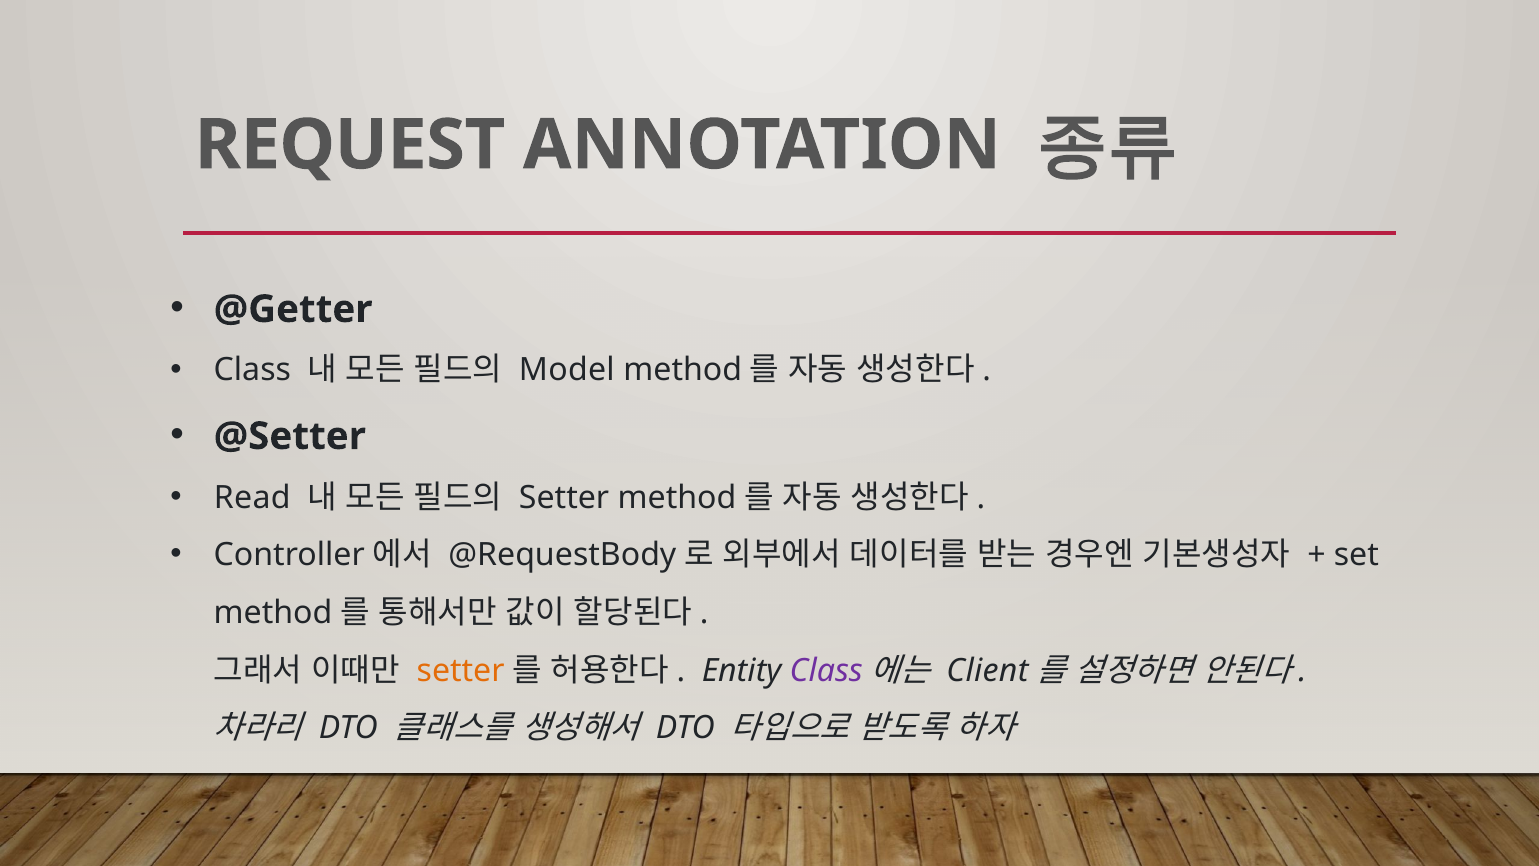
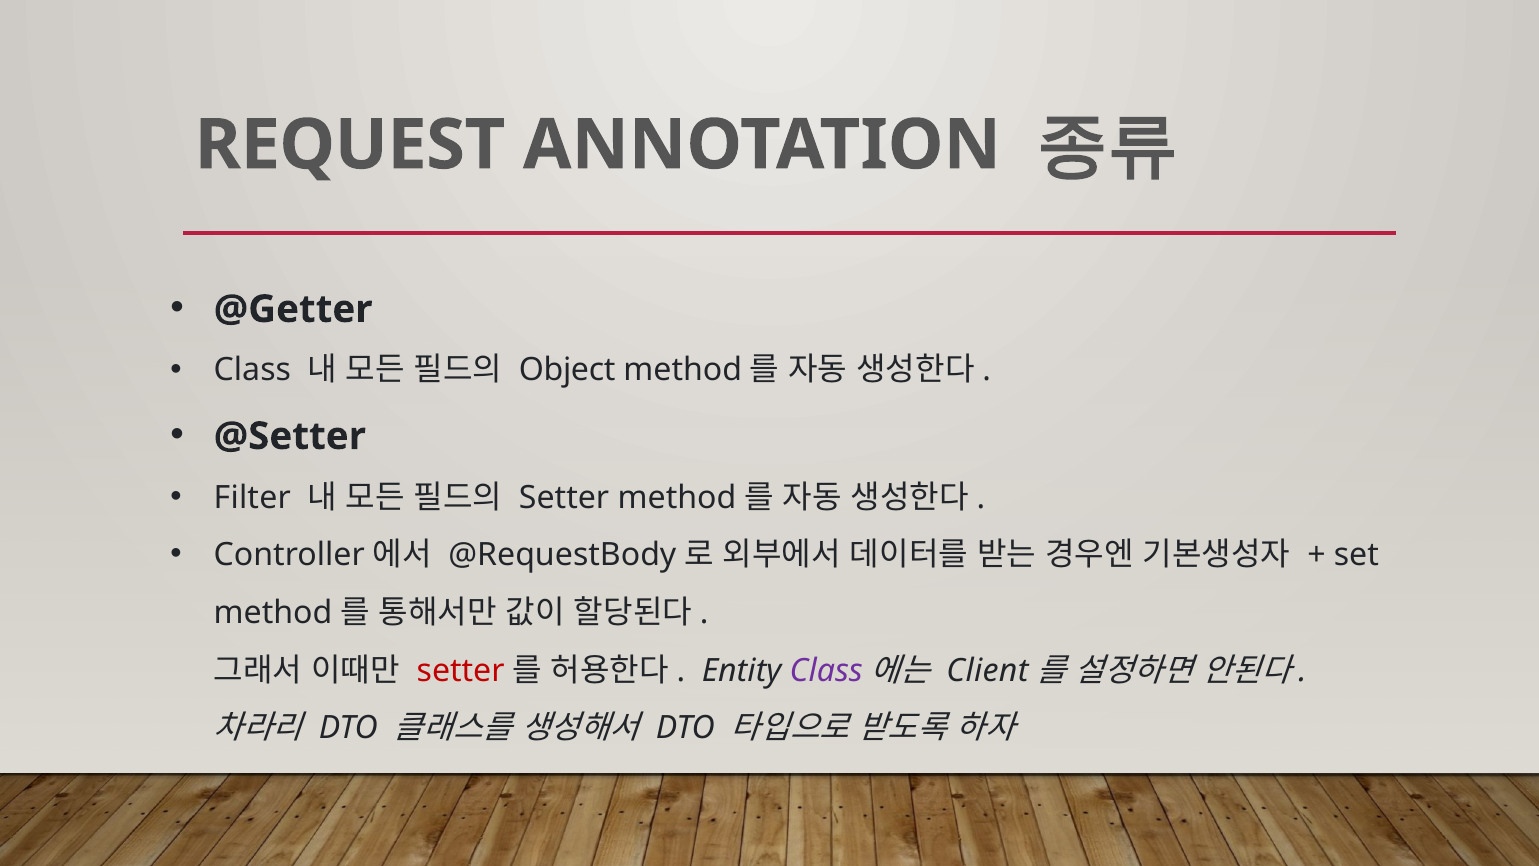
Model: Model -> Object (567, 370)
Read: Read -> Filter (252, 497)
setter colour: orange -> red (461, 670)
